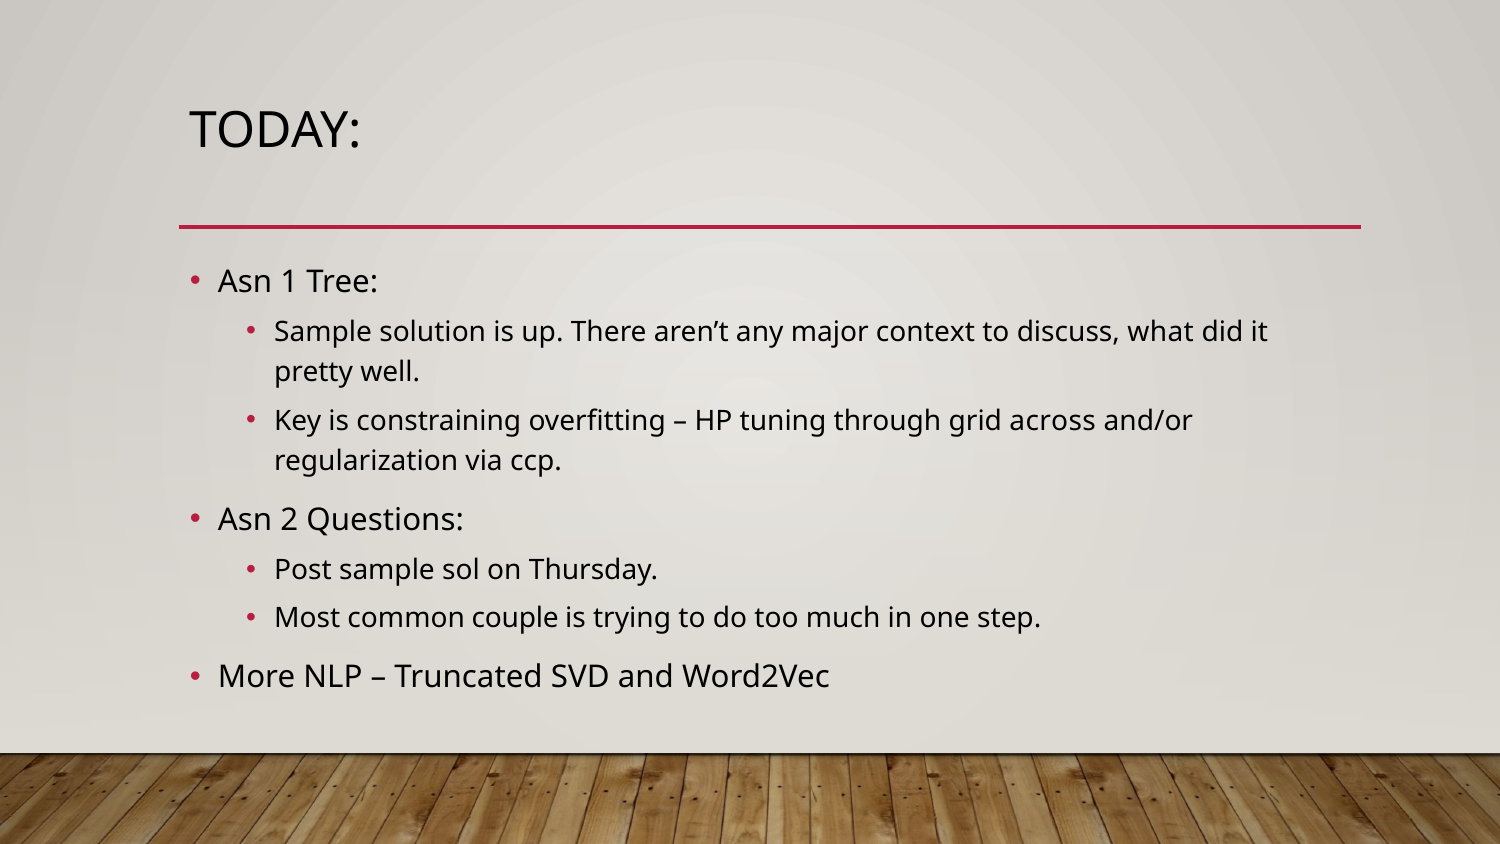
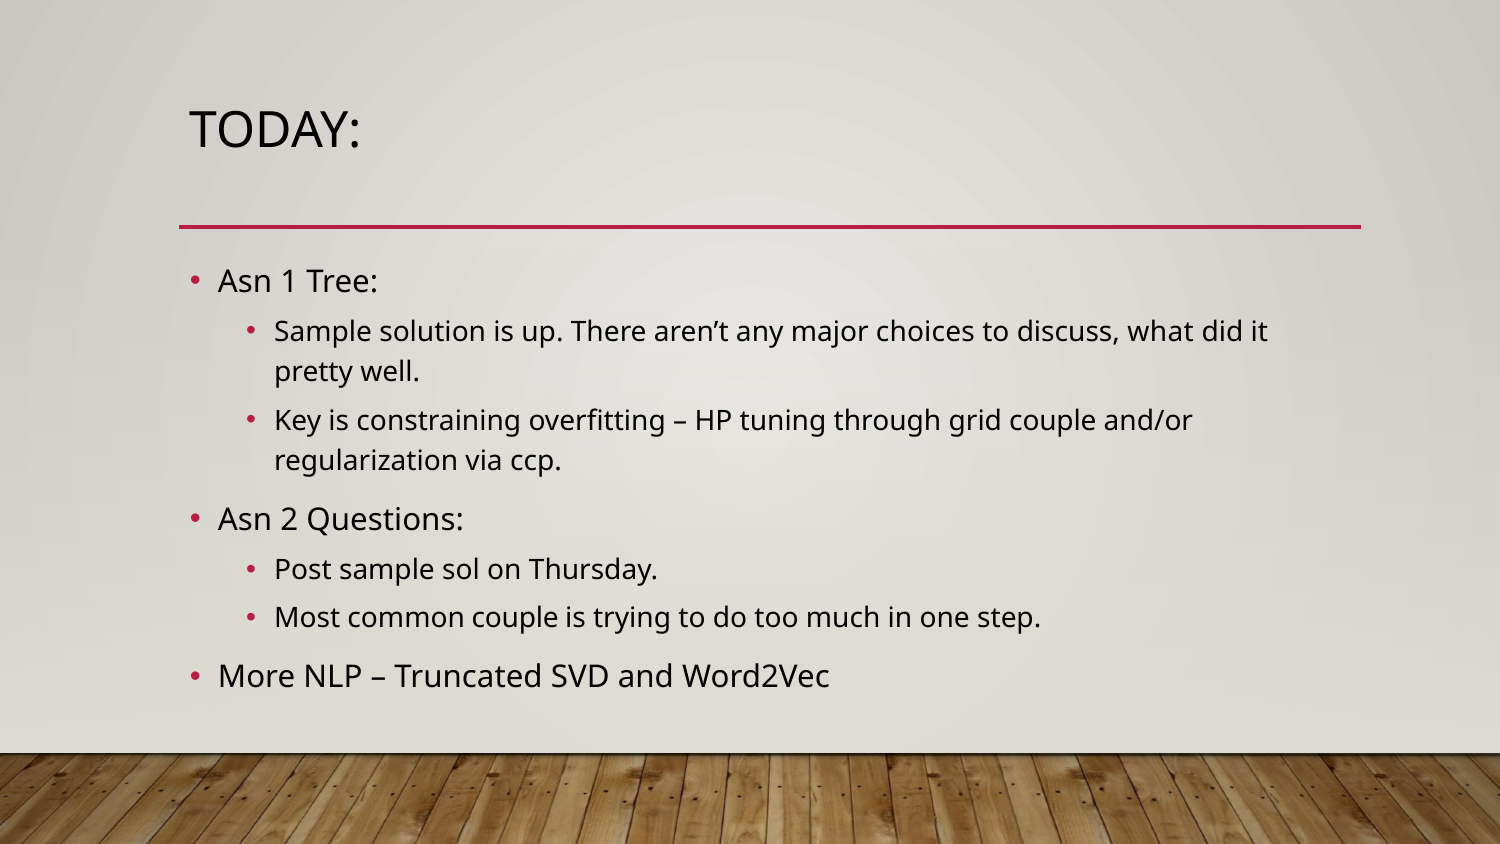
context: context -> choices (925, 332)
grid across: across -> couple (1053, 421)
